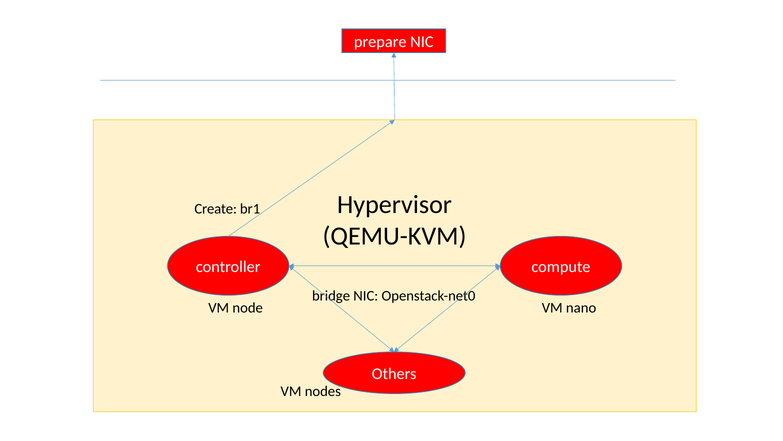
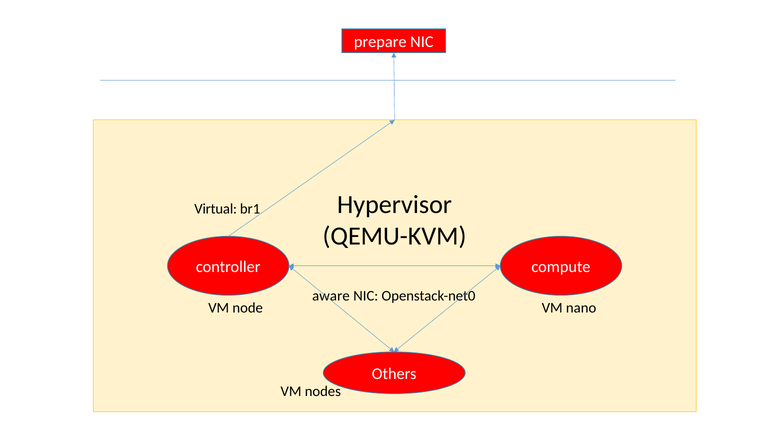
Create: Create -> Virtual (216, 209)
bridge: bridge -> aware (331, 296)
